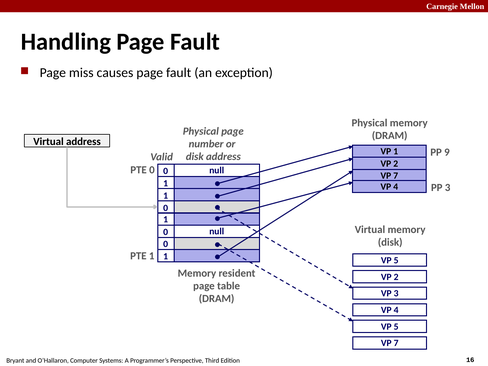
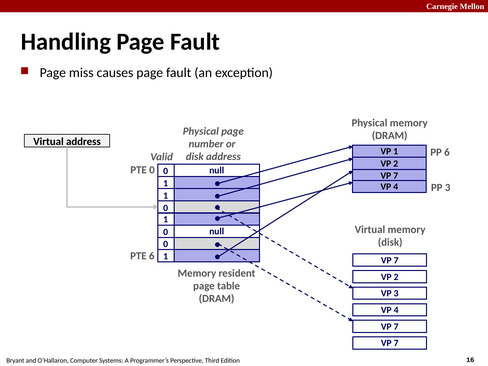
PP 9: 9 -> 6 (447, 152)
PTE 1: 1 -> 6 (152, 256)
5: 5 -> 7 (396, 260)
5: 5 -> 7 (396, 327)
